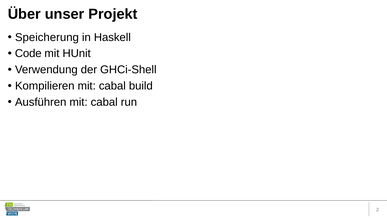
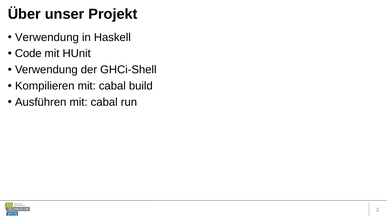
Speicherung: Speicherung -> Verwendung (47, 37)
